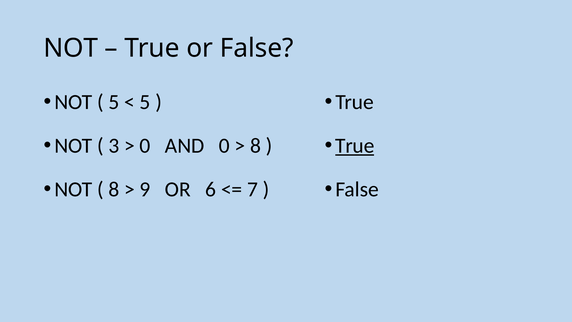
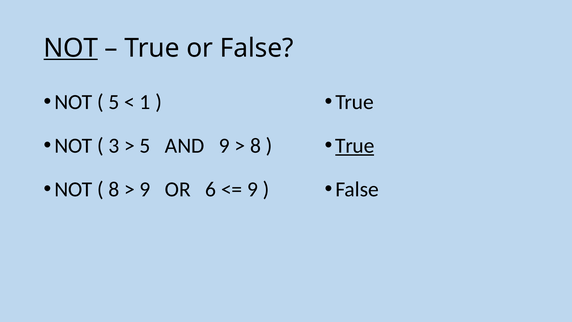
NOT underline: none -> present (71, 48)
5: 5 -> 1 (145, 102)
0: 0 -> 5 (145, 146)
AND 0: 0 -> 9 (224, 146)
7: 7 -> 9 (253, 189)
